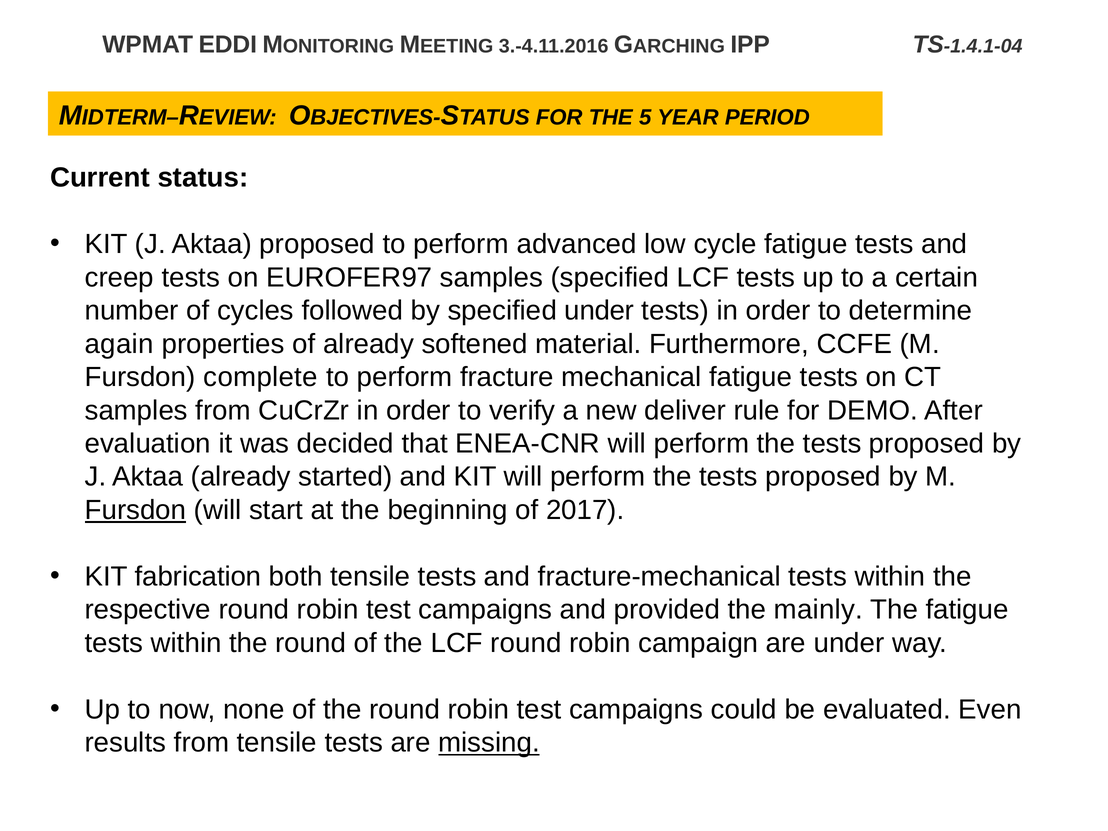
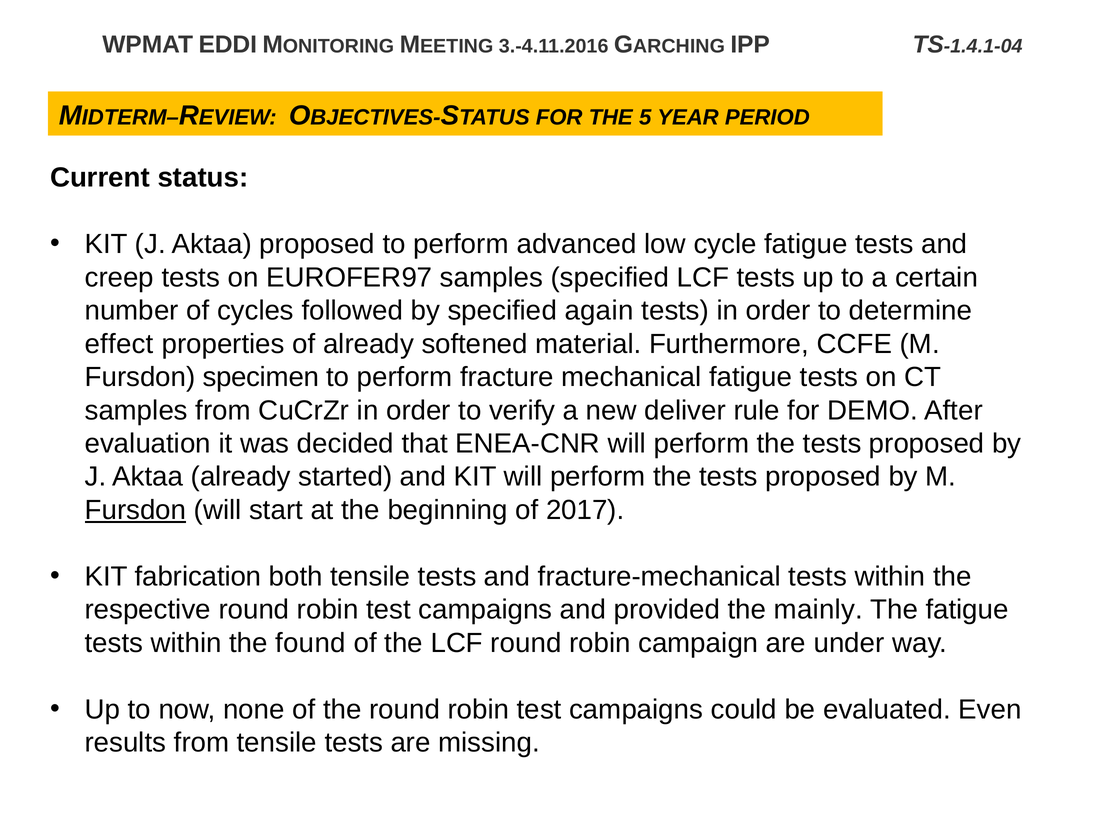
specified under: under -> again (599, 311)
again: again -> effect (119, 344)
complete: complete -> specimen (261, 377)
within the round: round -> found (310, 643)
missing underline: present -> none (489, 743)
